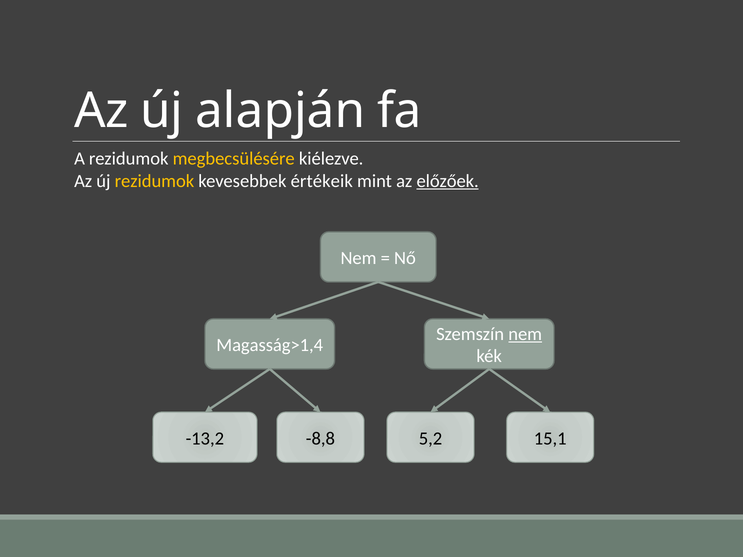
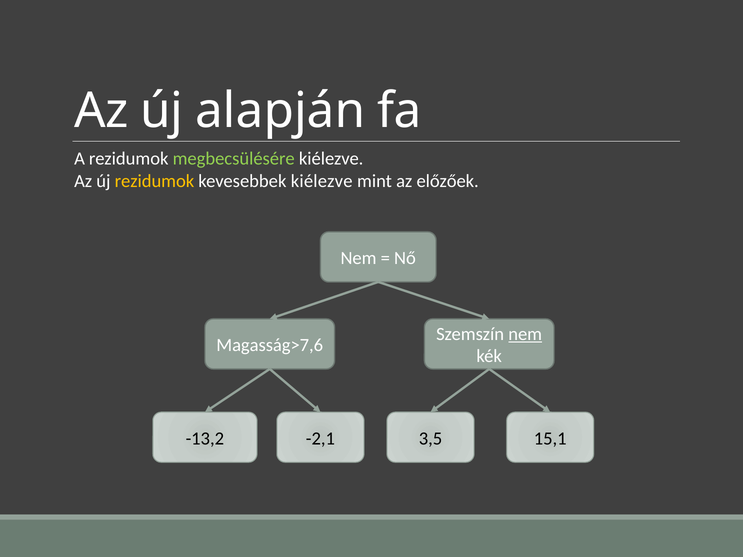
megbecsülésére colour: yellow -> light green (234, 159)
kevesebbek értékeik: értékeik -> kiélezve (322, 181)
előzőek underline: present -> none (448, 181)
Magasság>1,4: Magasság>1,4 -> Magasság>7,6 (270, 345)
-8,8: -8,8 -> -2,1 (320, 439)
5,2: 5,2 -> 3,5 (430, 439)
